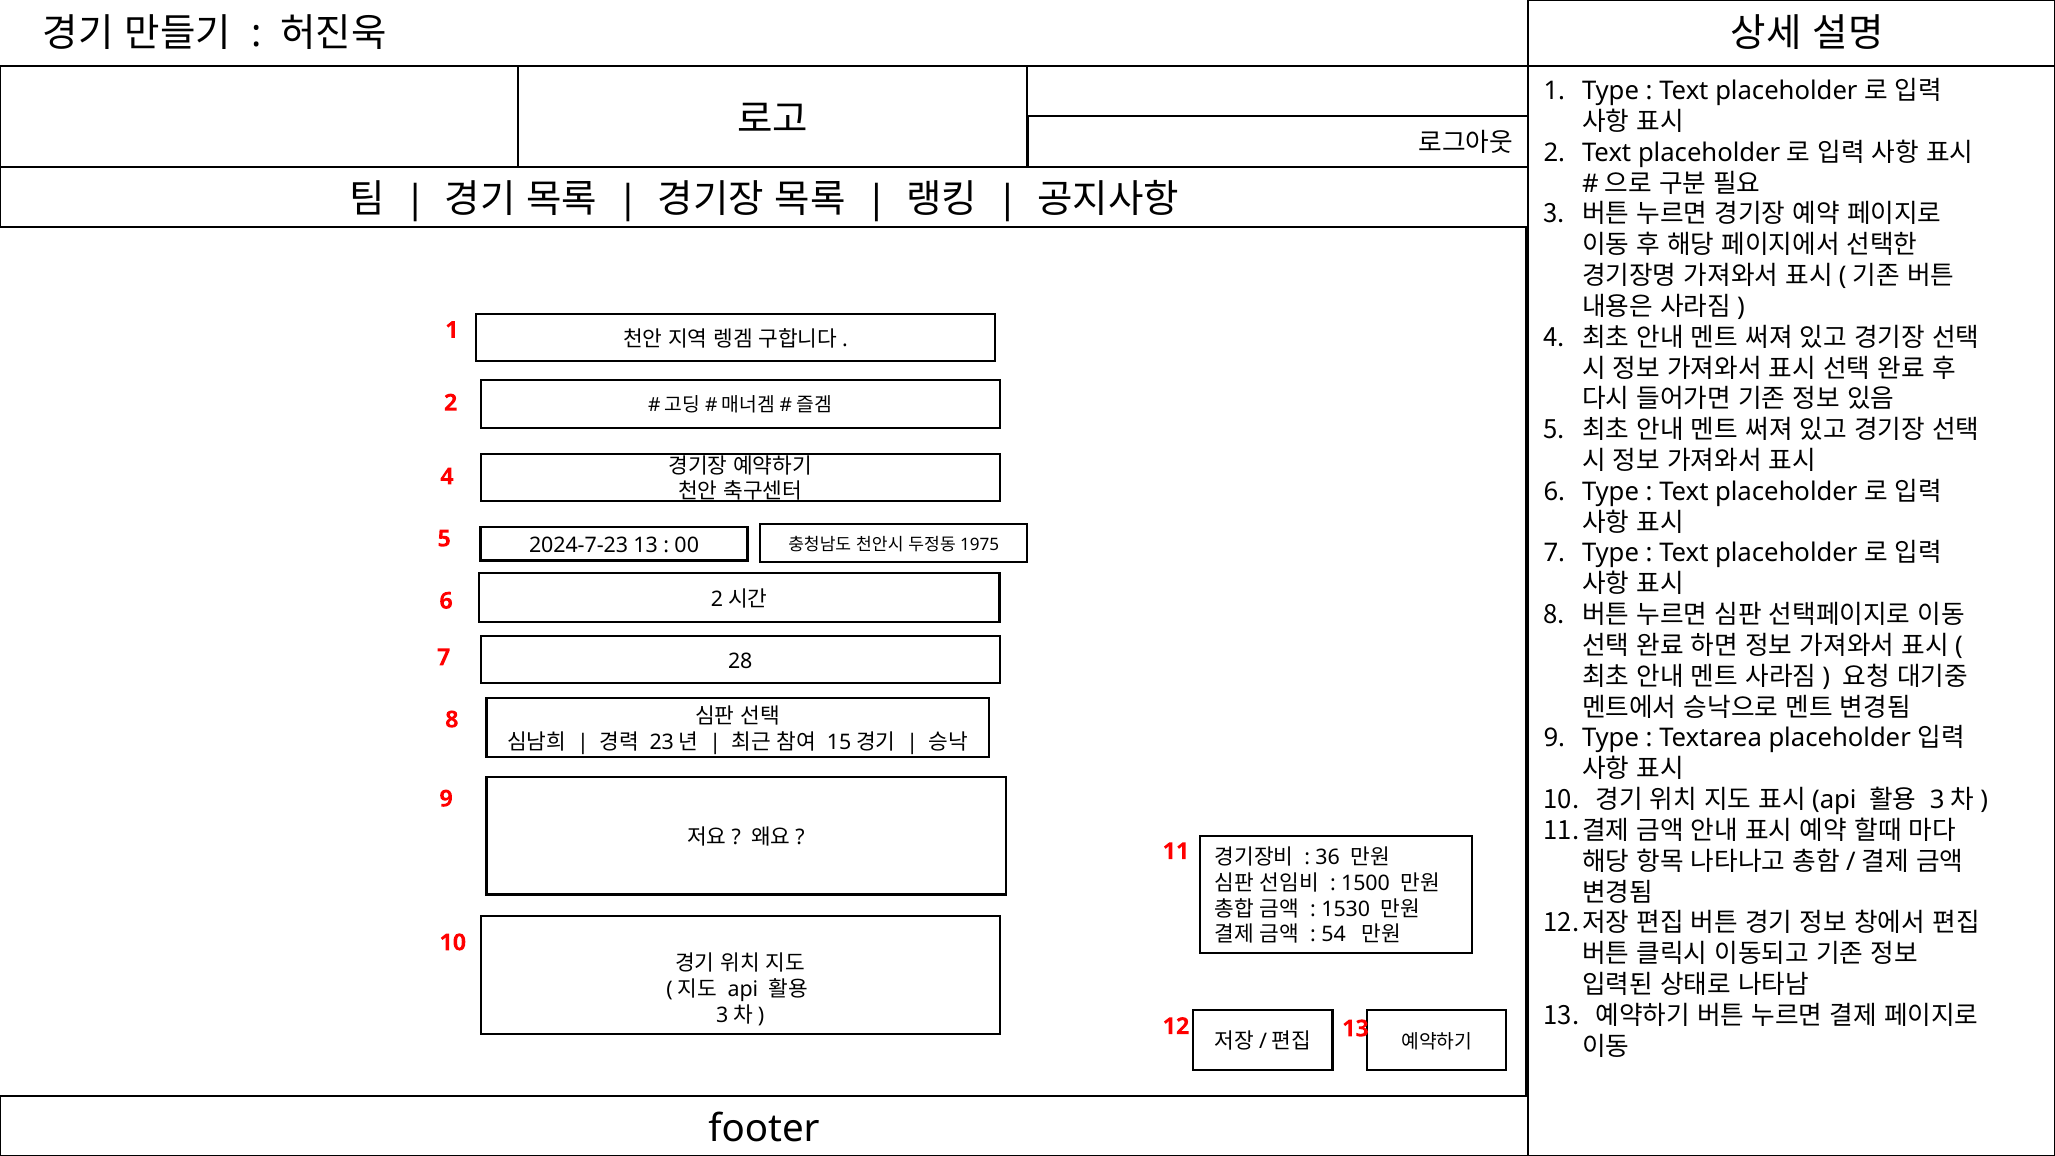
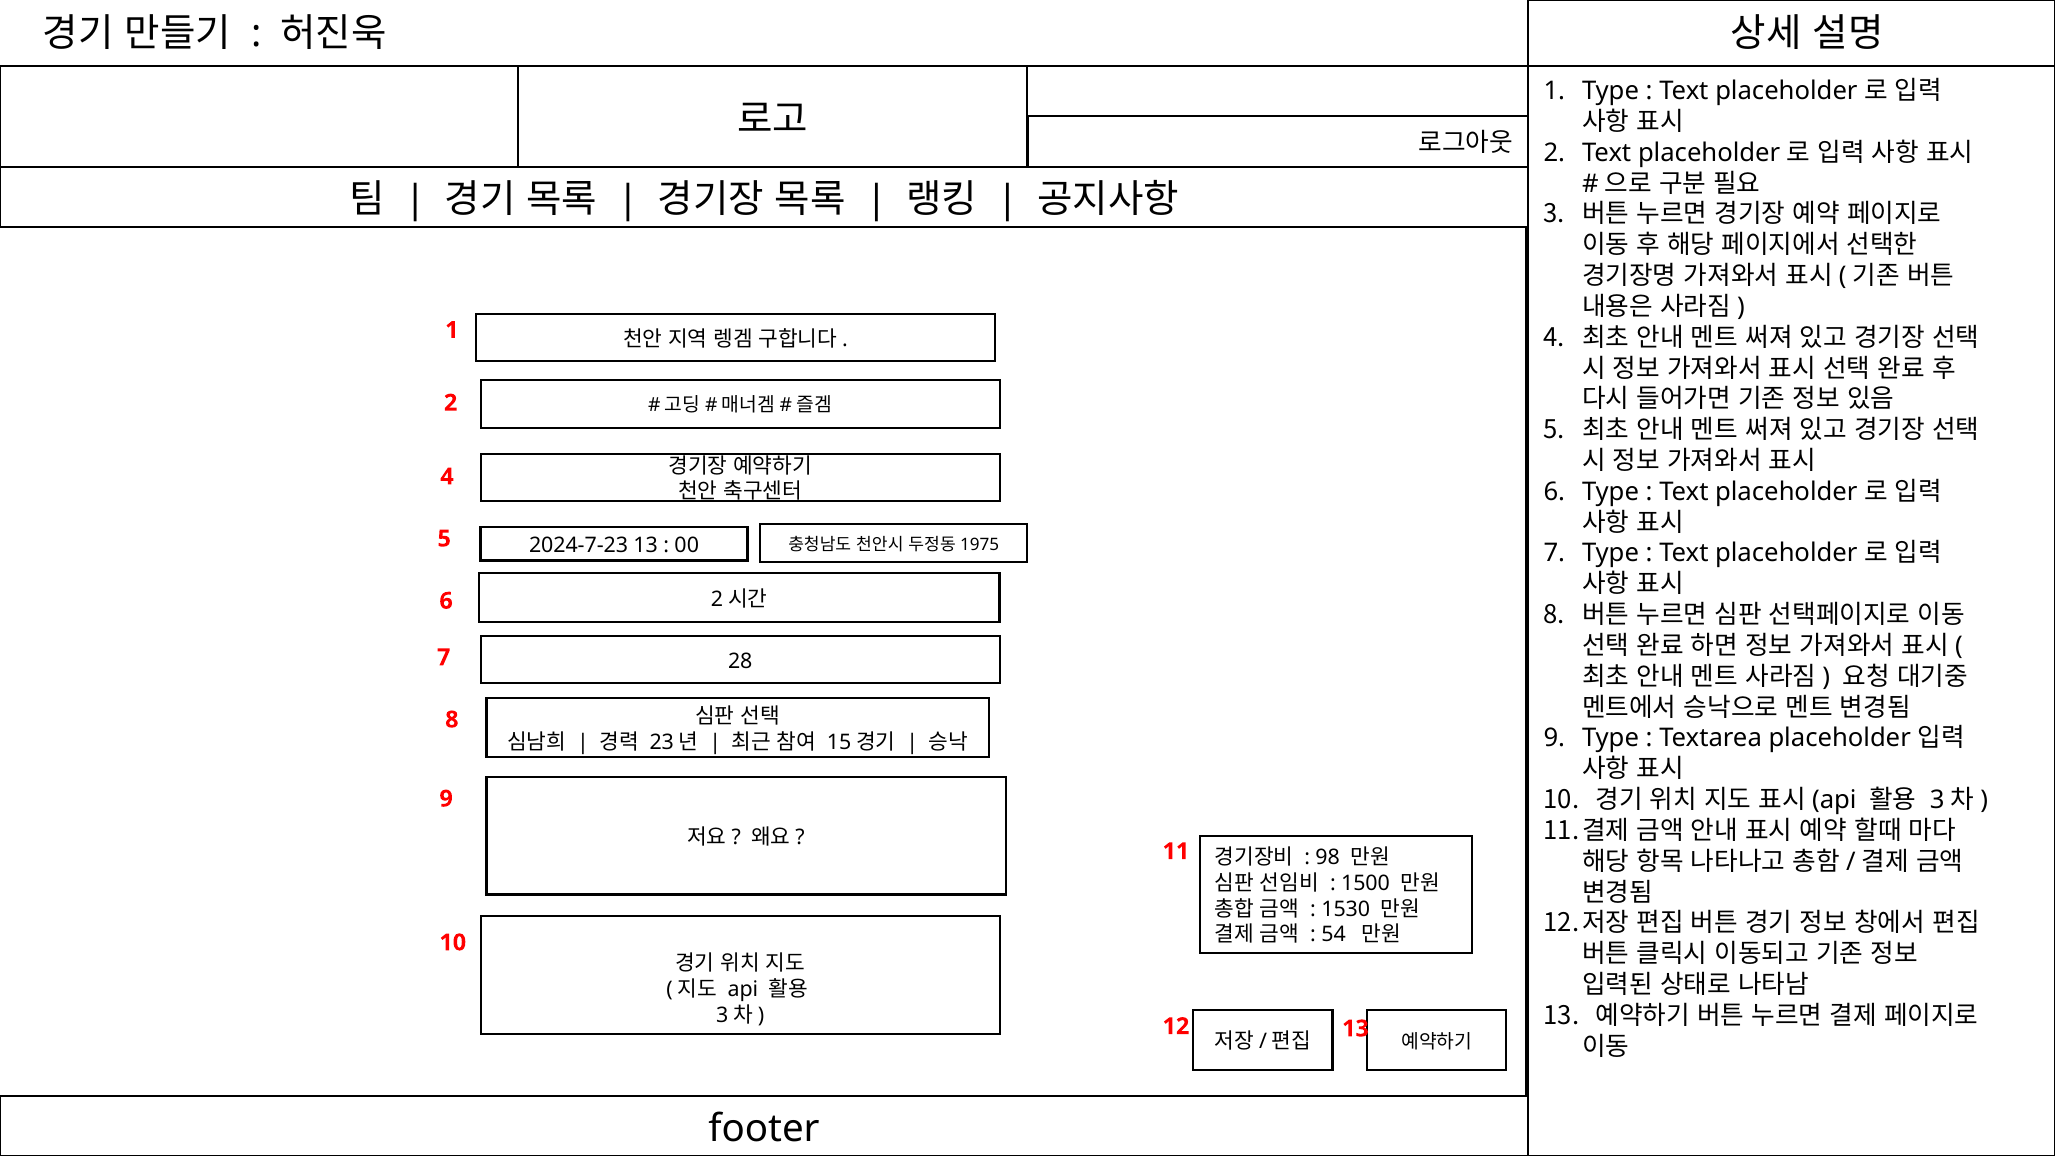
36: 36 -> 98 (1328, 857)
